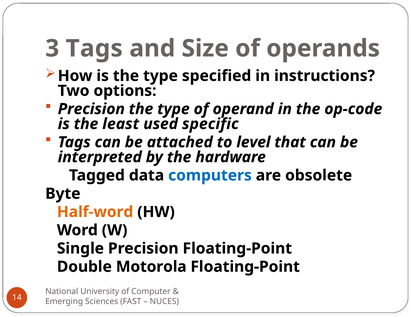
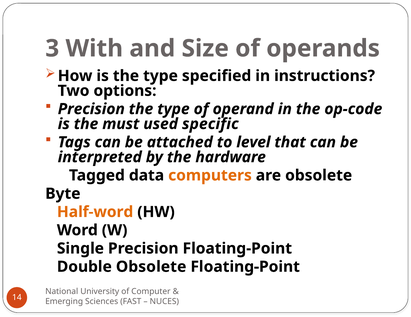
3 Tags: Tags -> With (94, 49)
least: least -> must (121, 124)
computers colour: blue -> orange (210, 176)
Double Motorola: Motorola -> Obsolete (151, 267)
